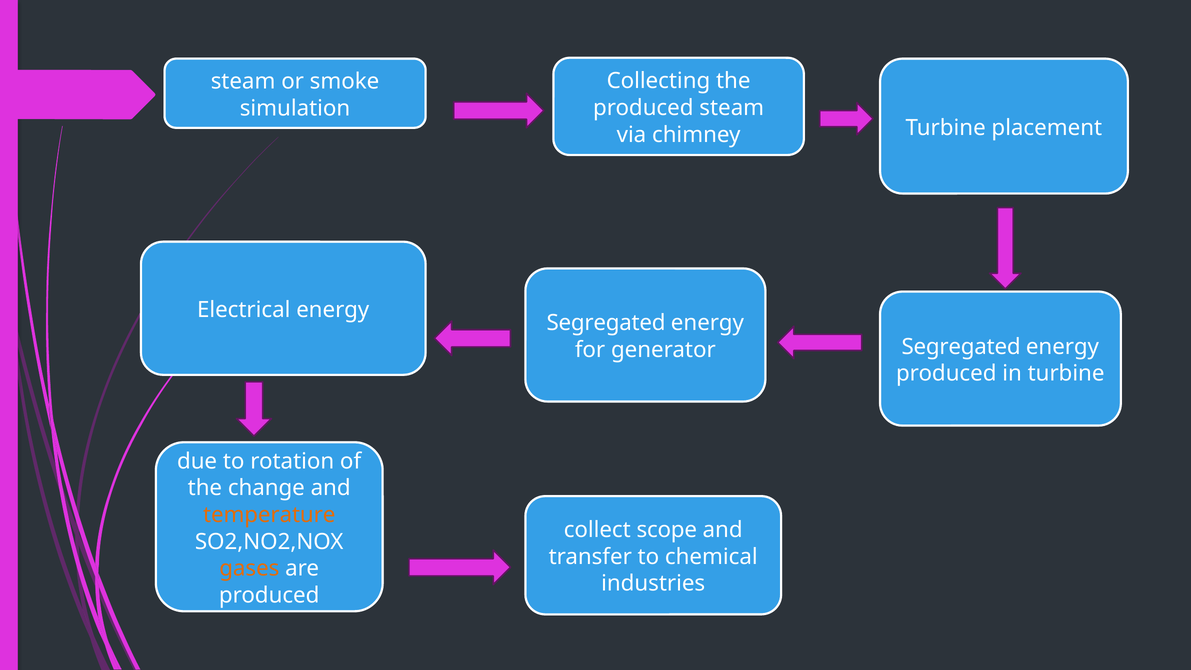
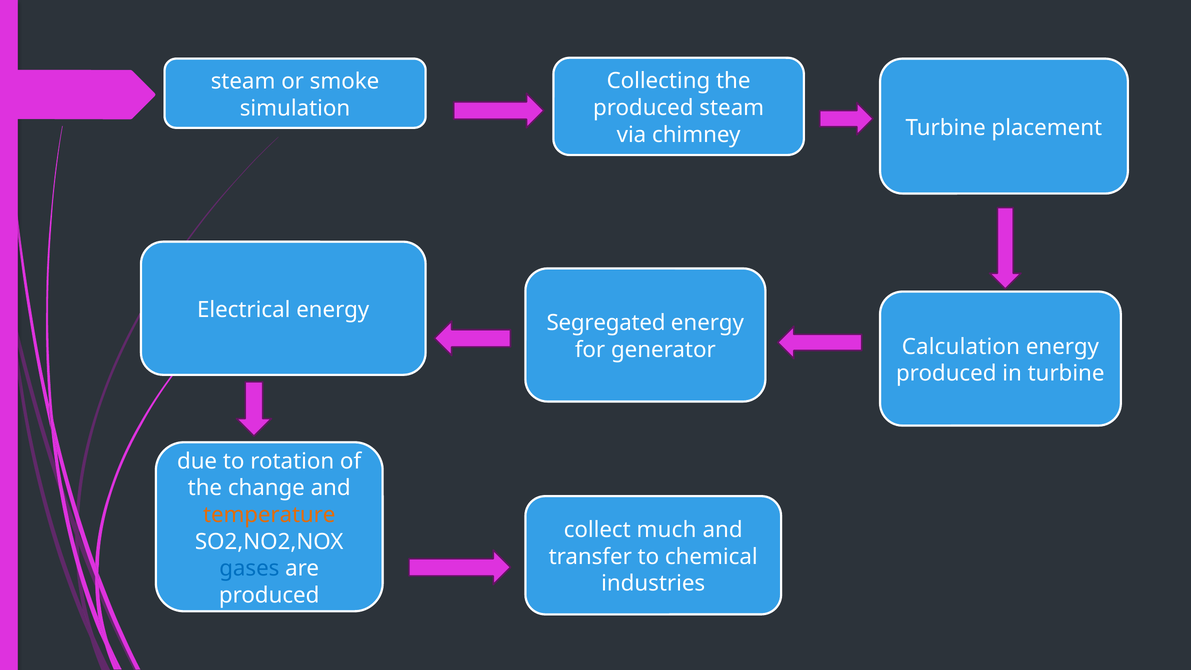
Segregated: Segregated -> Calculation (961, 347)
scope: scope -> much (667, 530)
gases colour: orange -> blue (249, 568)
